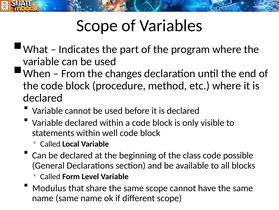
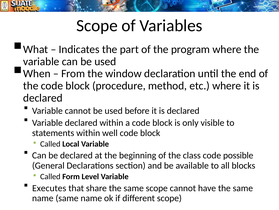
changes: changes -> window (123, 73)
Modulus: Modulus -> Executes (49, 187)
